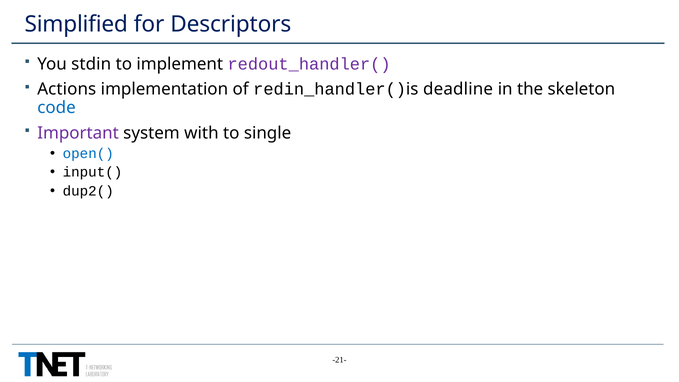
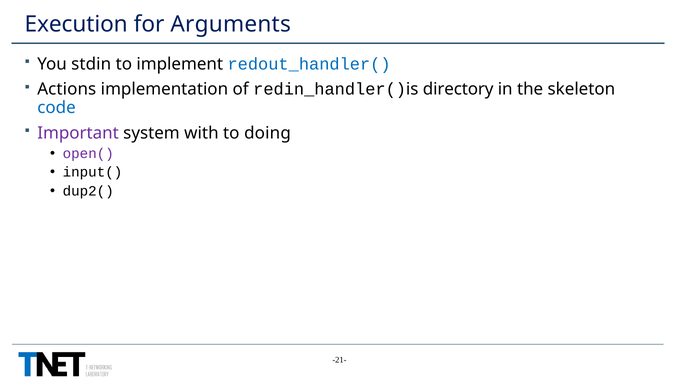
Simplified: Simplified -> Execution (76, 24)
Descriptors: Descriptors -> Arguments (231, 24)
redout_handler( colour: purple -> blue (309, 64)
deadline: deadline -> directory (458, 89)
single: single -> doing (267, 133)
open( colour: blue -> purple (88, 153)
